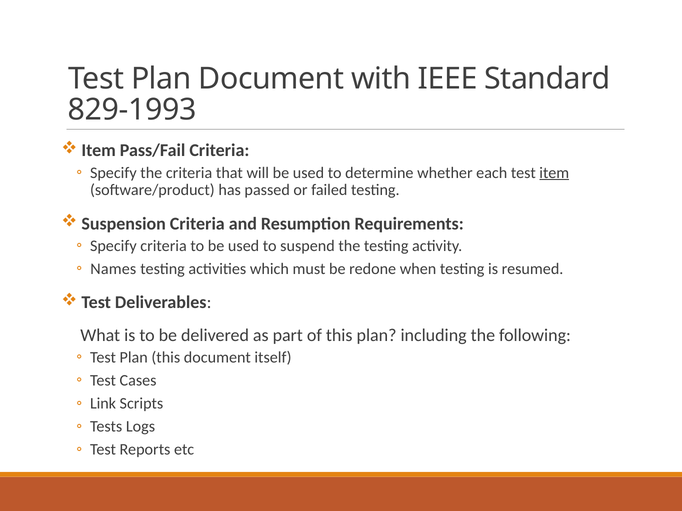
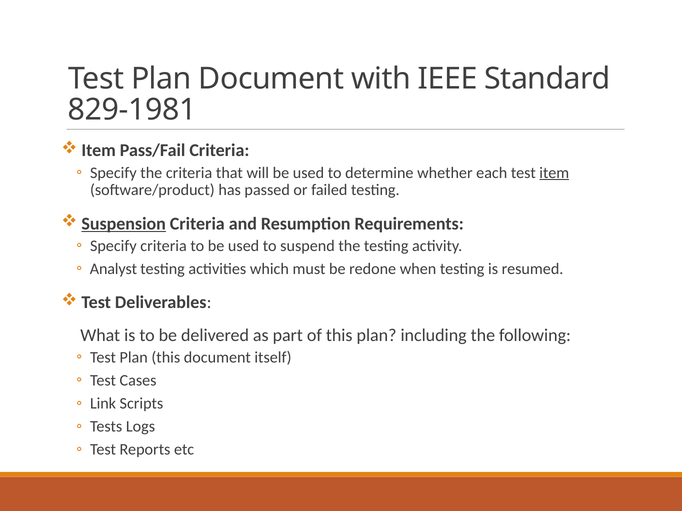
829-1993: 829-1993 -> 829-1981 (132, 110)
Suspension underline: none -> present (124, 224)
Names: Names -> Analyst (113, 269)
